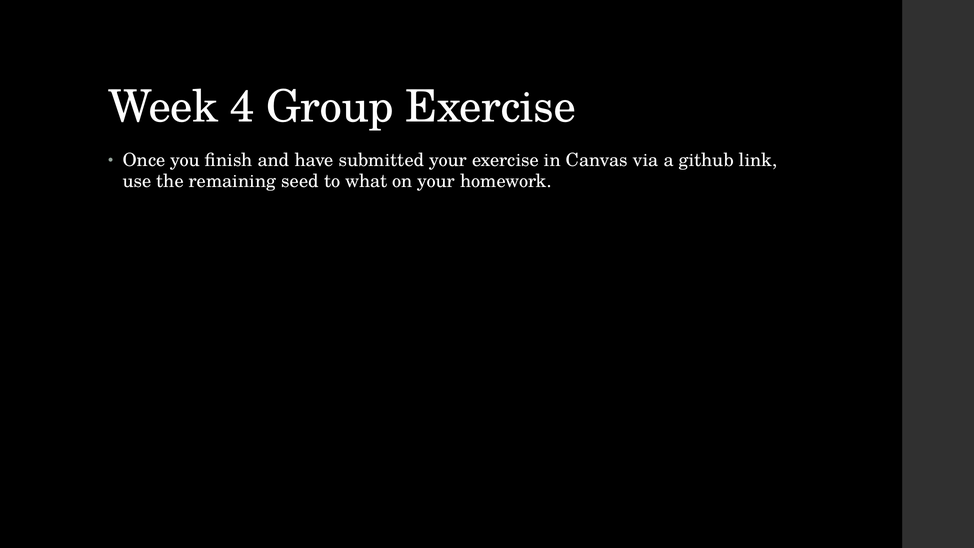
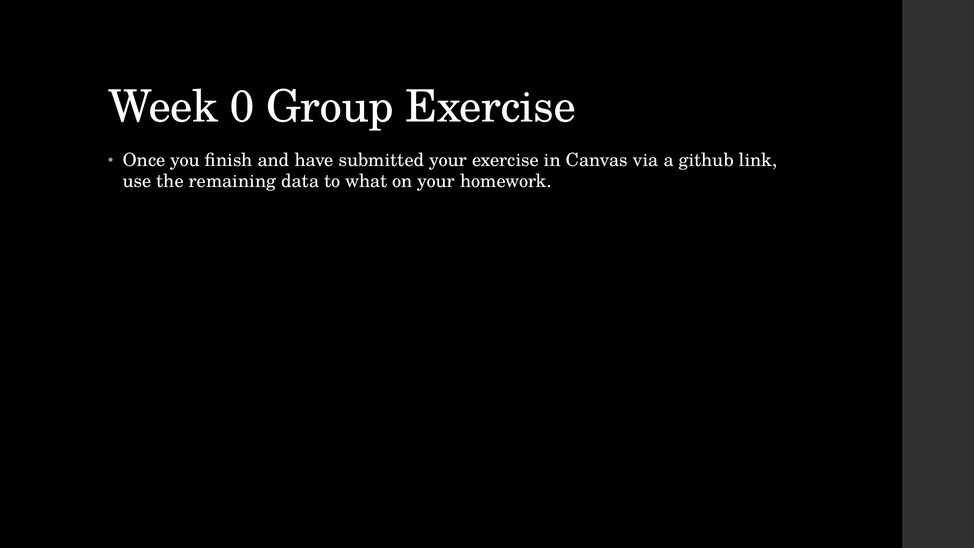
4: 4 -> 0 (242, 107)
seed: seed -> data (300, 181)
